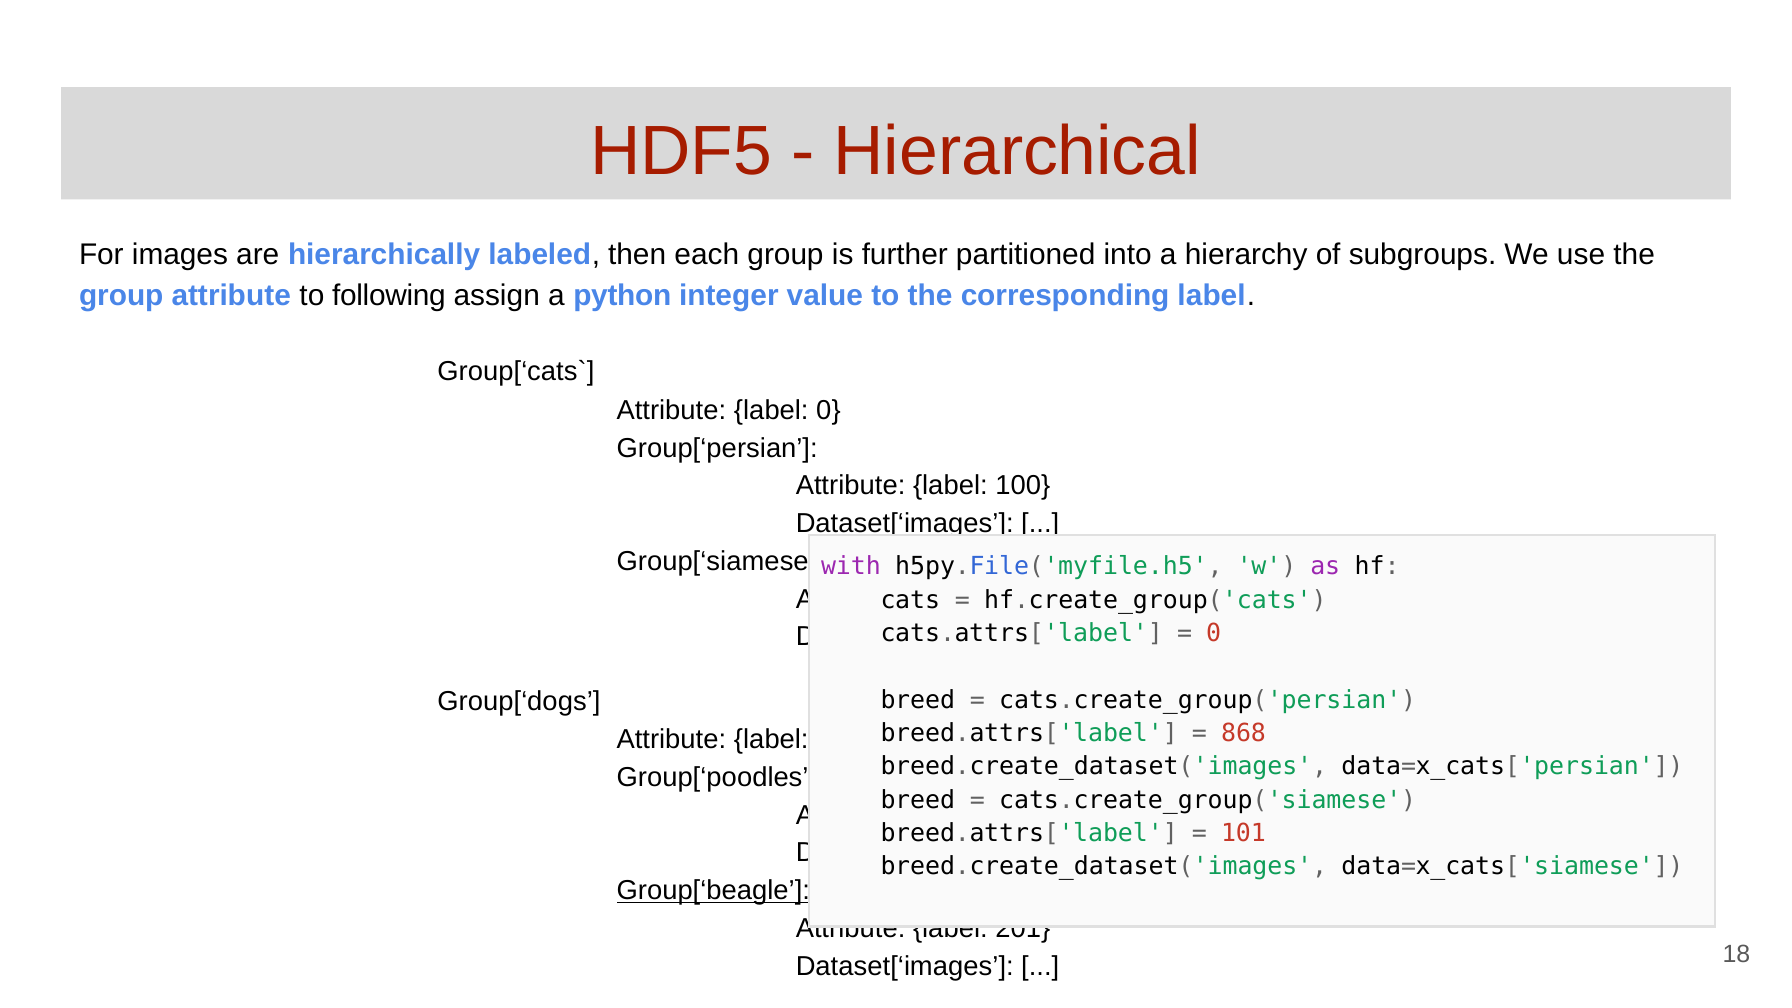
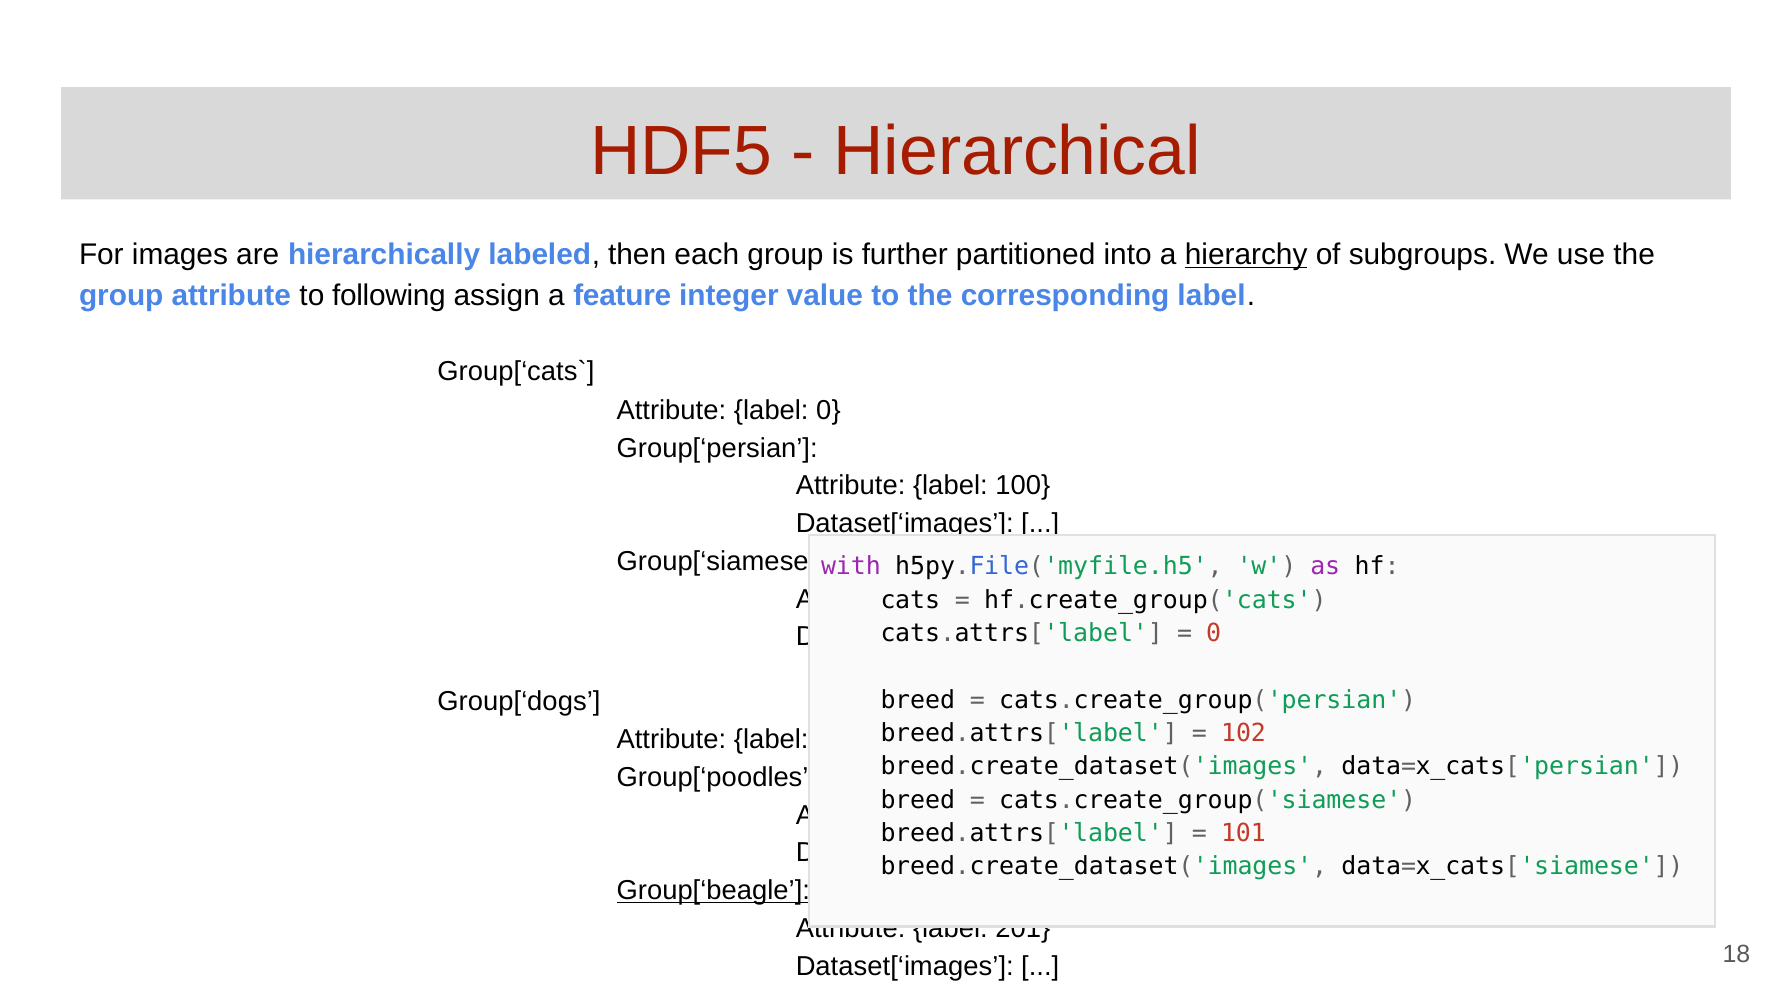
hierarchy underline: none -> present (1246, 255)
python: python -> feature (622, 296)
868: 868 -> 102 (1244, 733)
